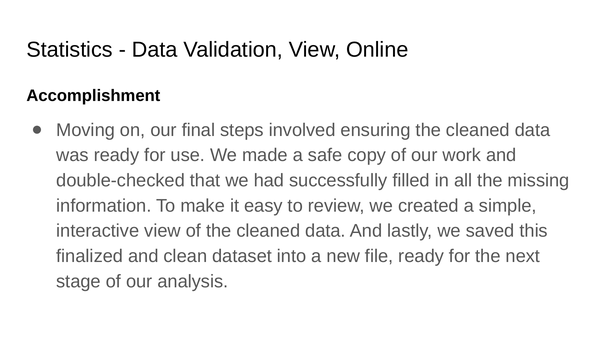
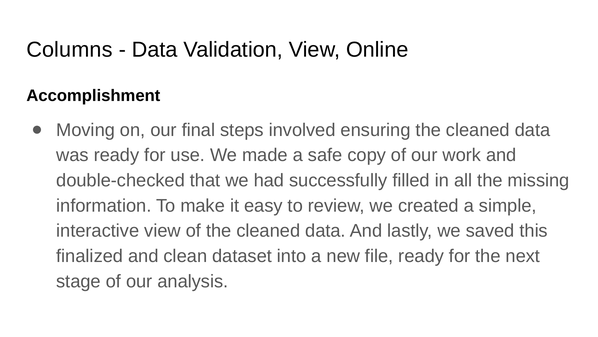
Statistics: Statistics -> Columns (69, 50)
